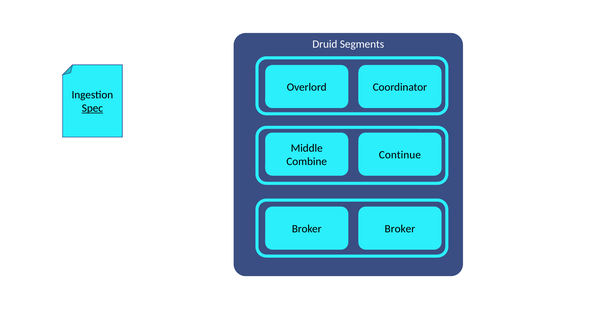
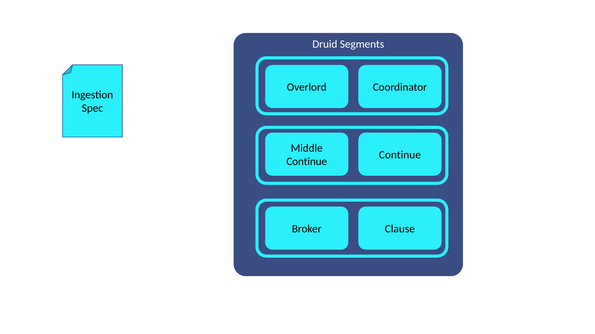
Spec underline: present -> none (92, 108)
Combine: Combine -> Continue (307, 162)
Broker Broker: Broker -> Clause (400, 229)
